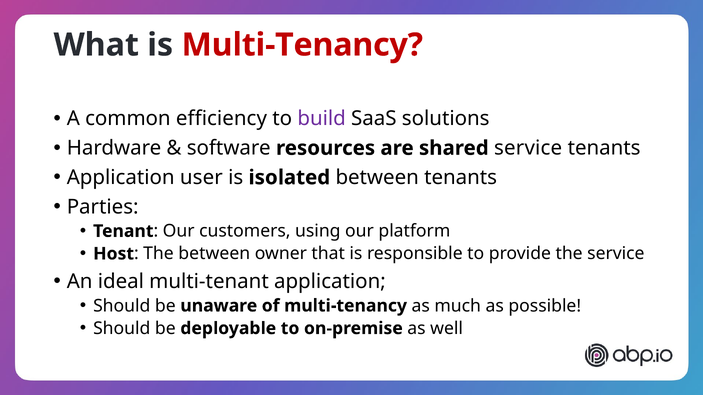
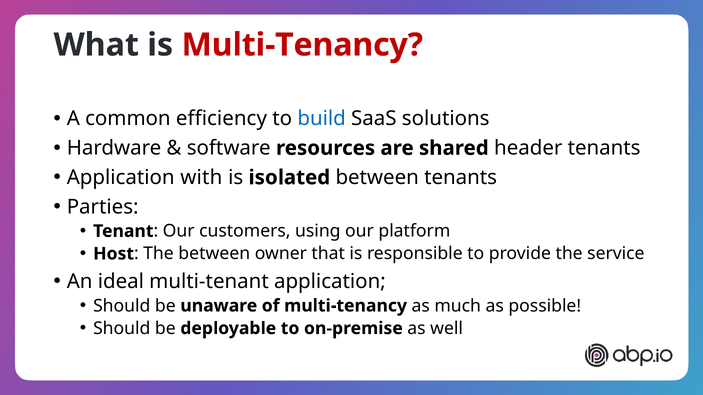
build colour: purple -> blue (322, 119)
shared service: service -> header (528, 148)
user: user -> with (201, 178)
